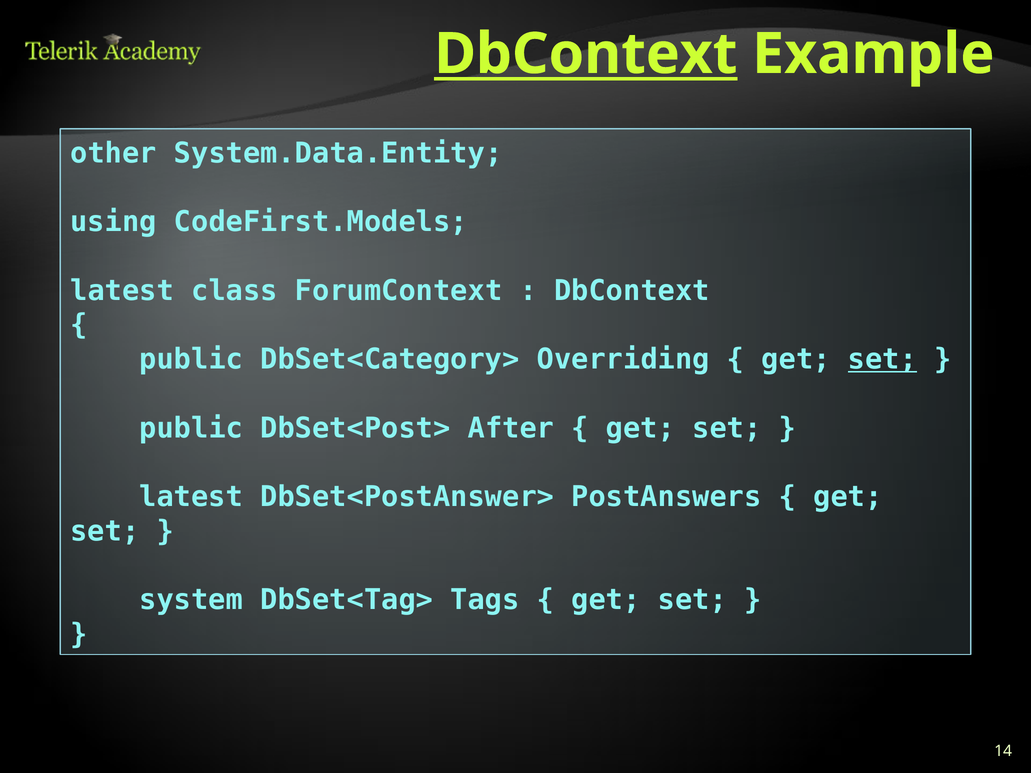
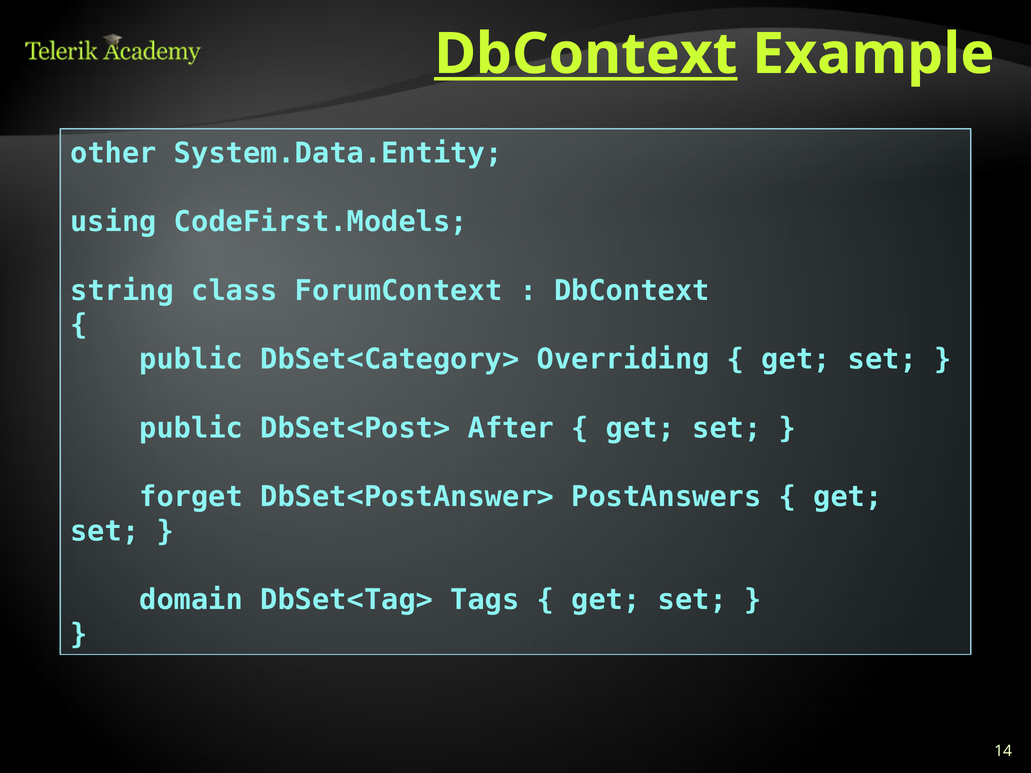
latest: latest -> string (122, 291)
set underline: present -> none (882, 359)
latest: latest -> forget (191, 497)
system: system -> domain (191, 600)
